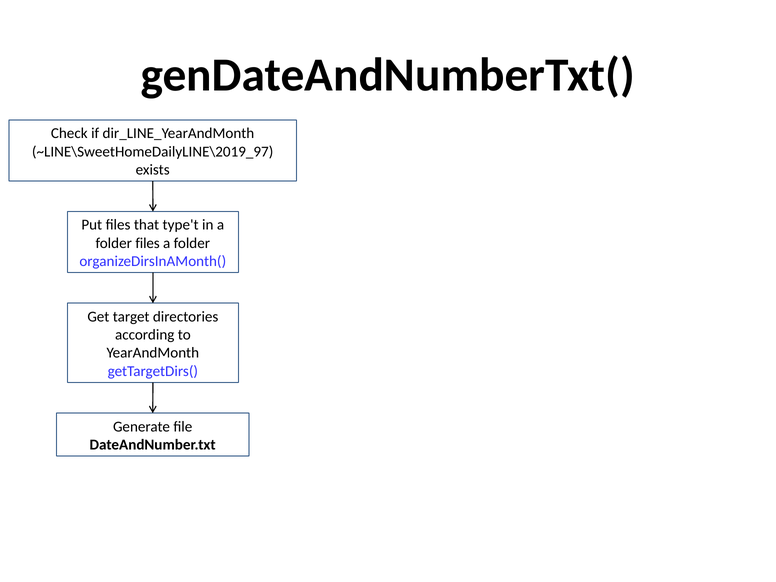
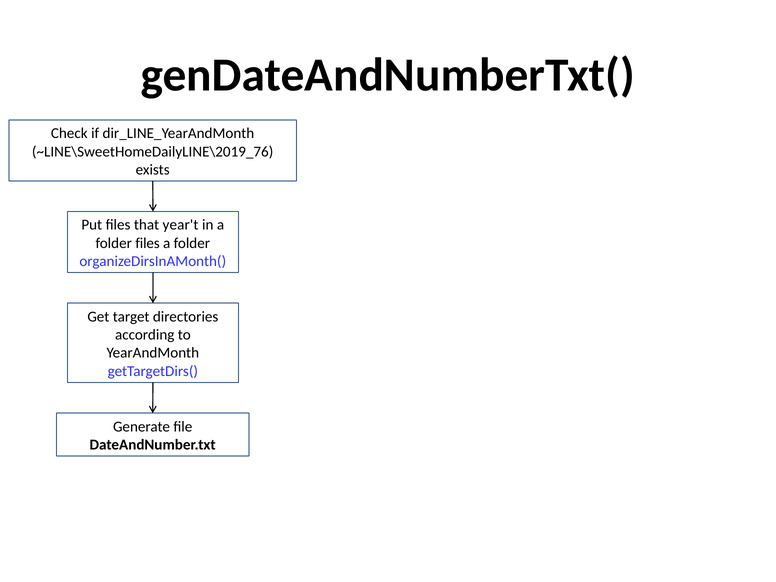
~LINE\SweetHomeDailyLINE\2019_97: ~LINE\SweetHomeDailyLINE\2019_97 -> ~LINE\SweetHomeDailyLINE\2019_76 (153, 152)
type't: type't -> year't (181, 225)
